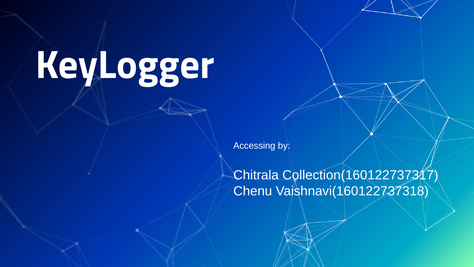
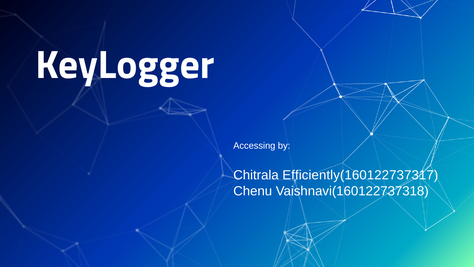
Collection(160122737317: Collection(160122737317 -> Efficiently(160122737317 (360, 175)
